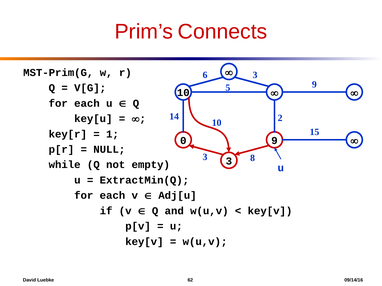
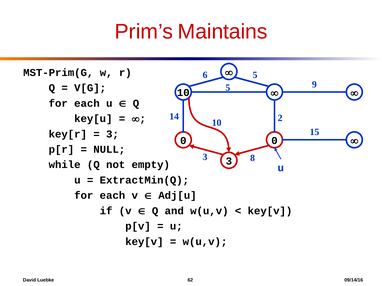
Connects: Connects -> Maintains (223, 32)
6 3: 3 -> 5 (255, 75)
1: 1 -> 3 (112, 134)
0 9: 9 -> 0 (274, 141)
